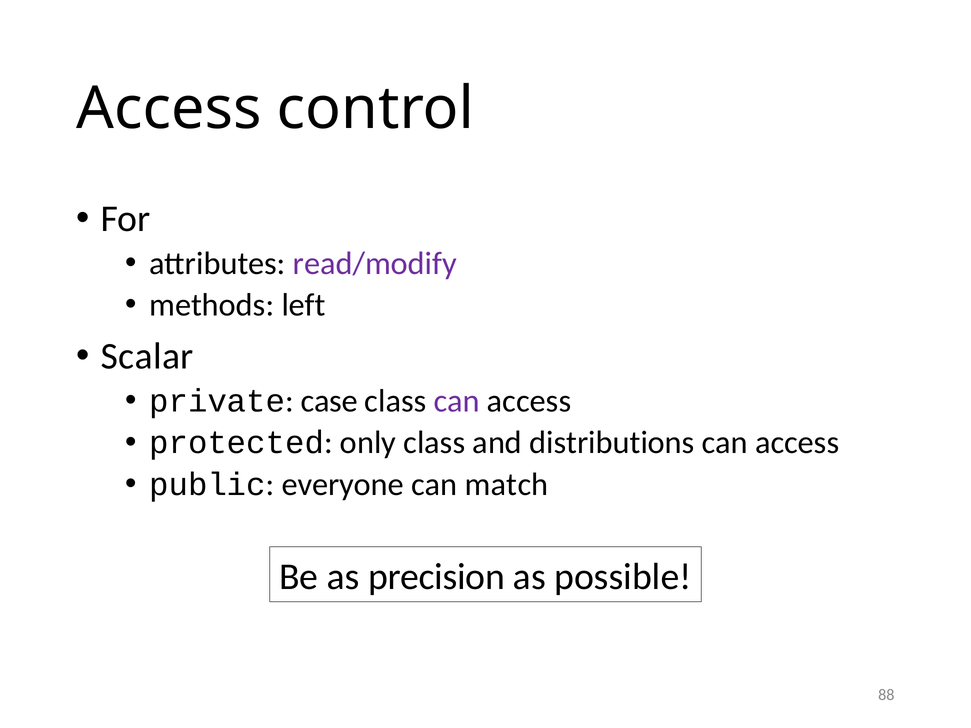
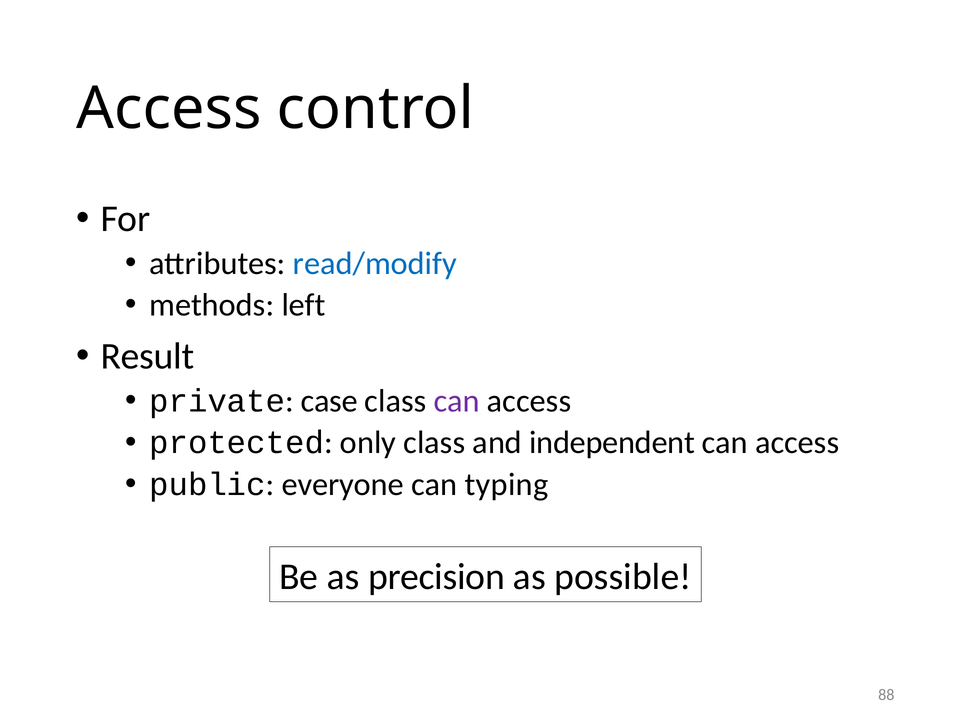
read/modify colour: purple -> blue (375, 264)
Scalar: Scalar -> Result (147, 357)
distributions: distributions -> independent (612, 443)
match: match -> typing (506, 484)
